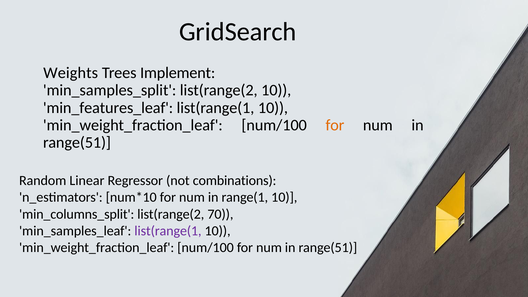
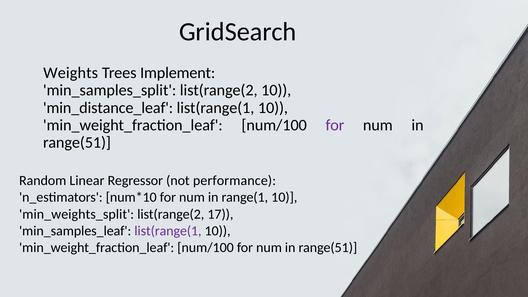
min_features_leaf: min_features_leaf -> min_distance_leaf (108, 108)
for colour: orange -> purple (335, 125)
combinations: combinations -> performance (234, 181)
min_columns_split: min_columns_split -> min_weights_split (77, 214)
70: 70 -> 17 (220, 214)
